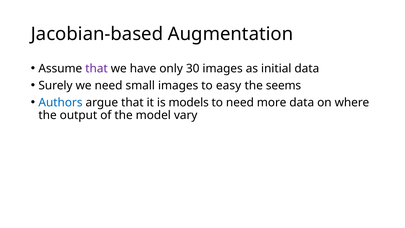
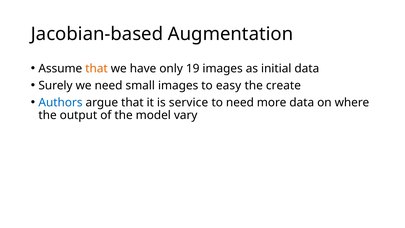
that colour: purple -> orange (97, 68)
30: 30 -> 19 (193, 68)
seems: seems -> create (283, 85)
models: models -> service (189, 102)
